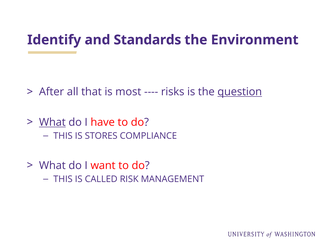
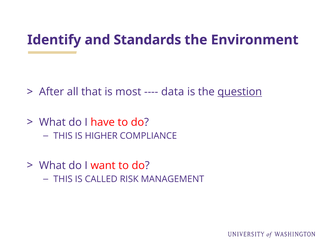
risks: risks -> data (173, 92)
What underline: present -> none (52, 122)
STORES: STORES -> HIGHER (101, 136)
